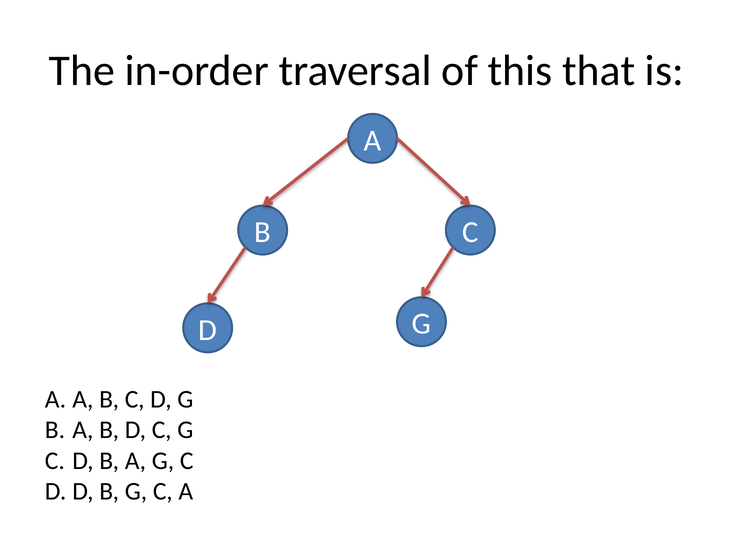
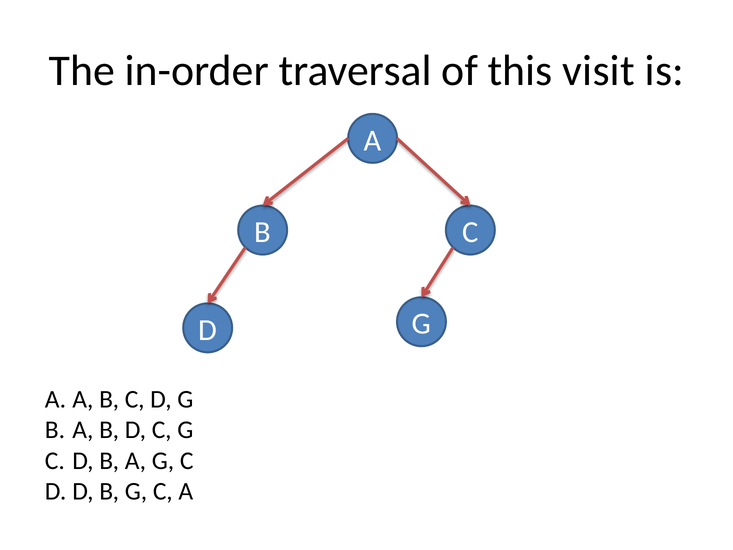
that: that -> visit (599, 71)
